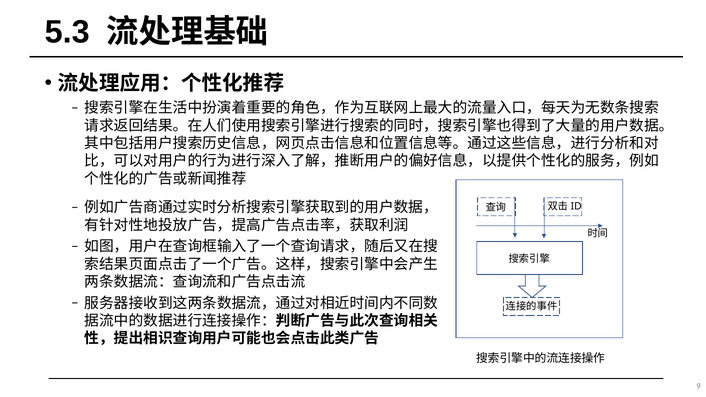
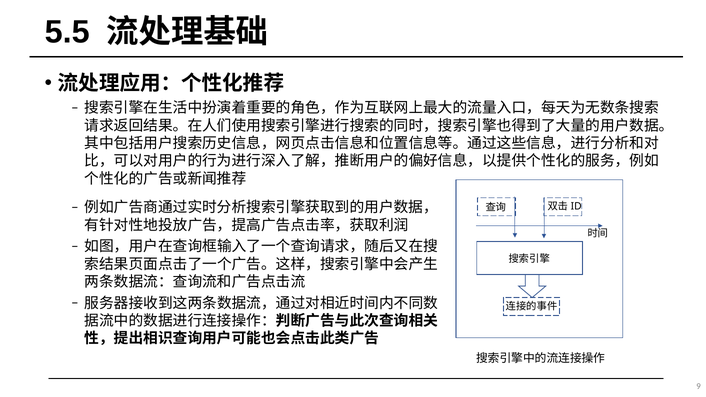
5.3: 5.3 -> 5.5 (67, 32)
